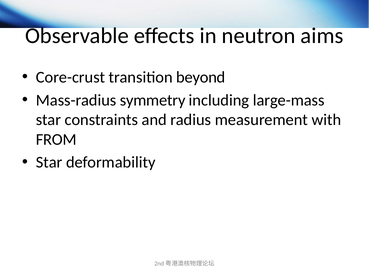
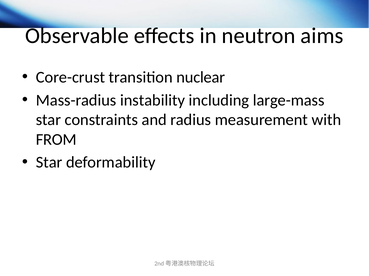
beyond: beyond -> nuclear (201, 77)
symmetry: symmetry -> instability (153, 100)
